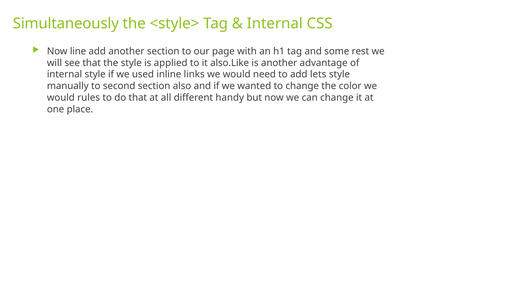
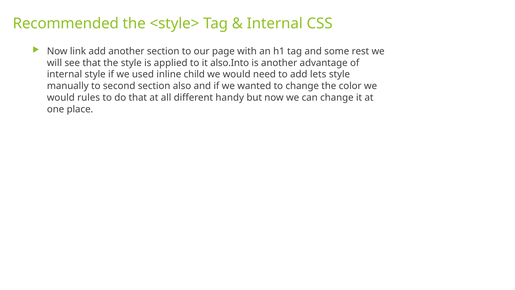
Simultaneously: Simultaneously -> Recommended (66, 24)
line: line -> link (78, 51)
also.Like: also.Like -> also.Into (230, 63)
links: links -> child (194, 74)
